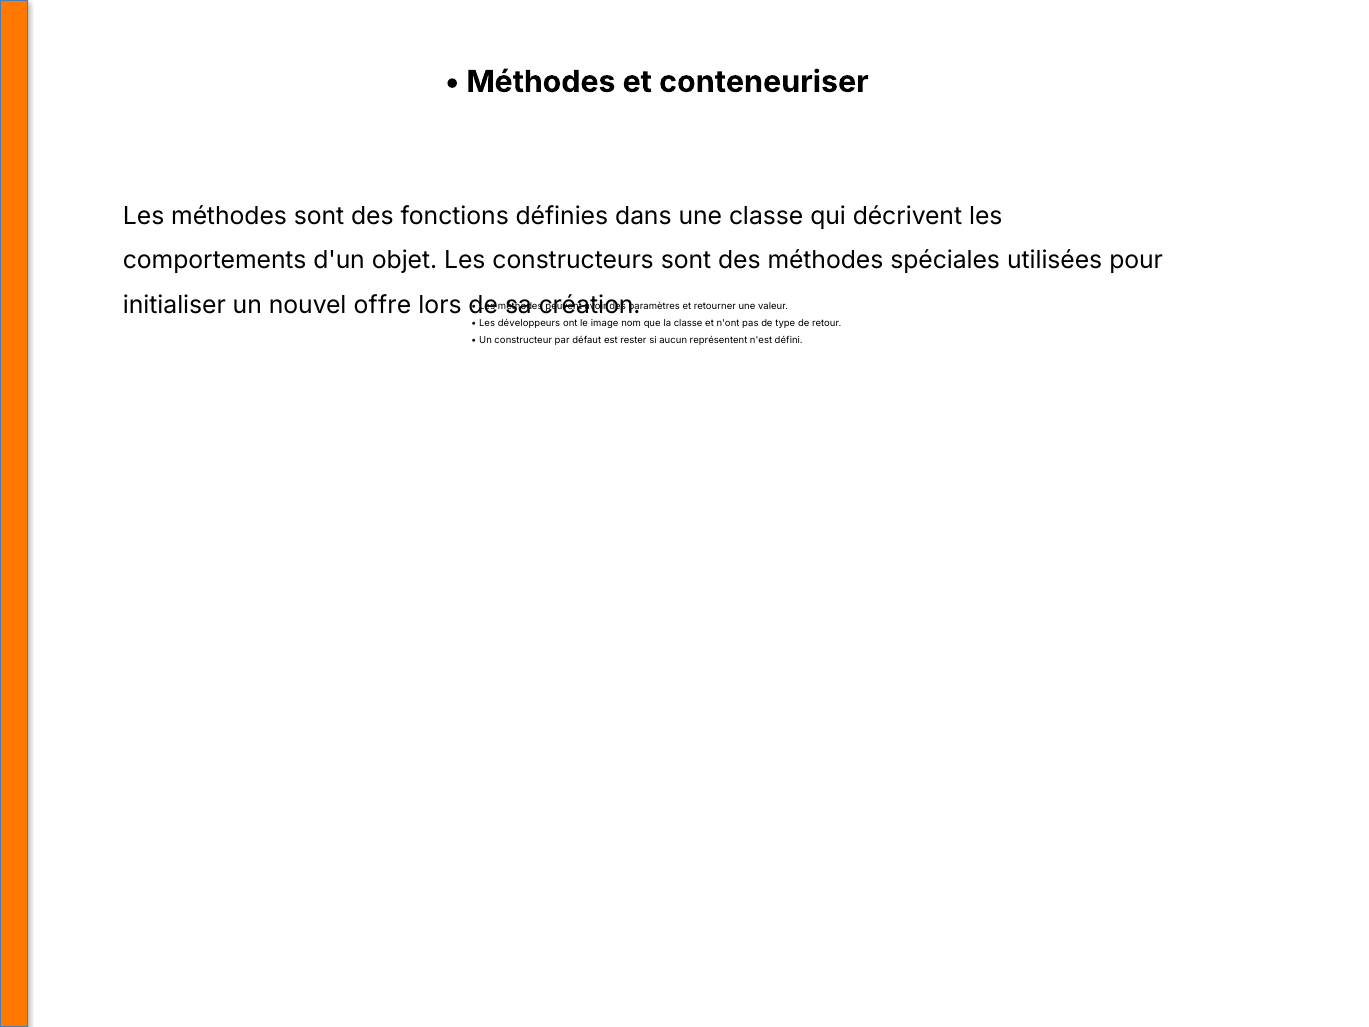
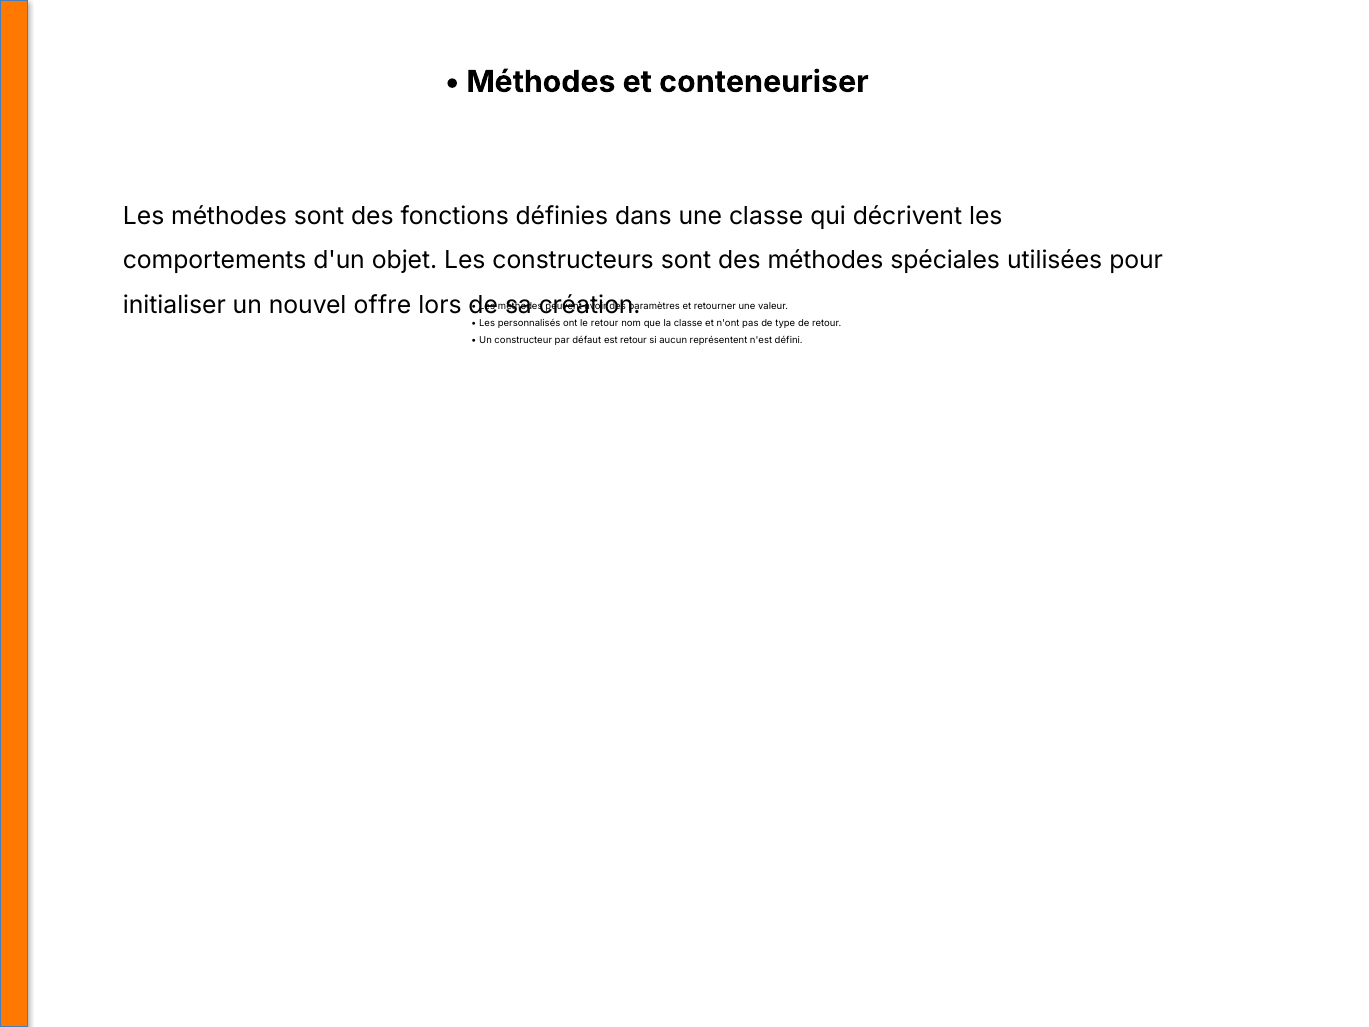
développeurs: développeurs -> personnalisés (529, 323)
le image: image -> retour (605, 323)
est rester: rester -> retour (634, 340)
